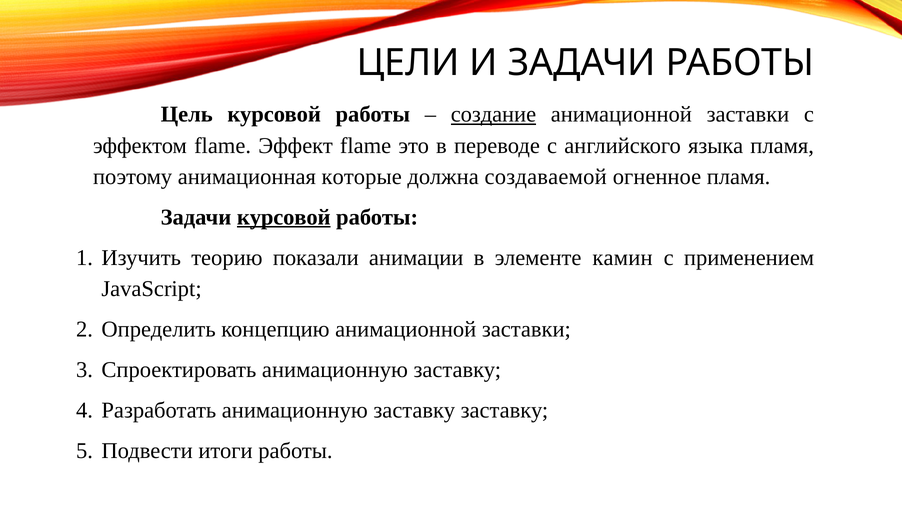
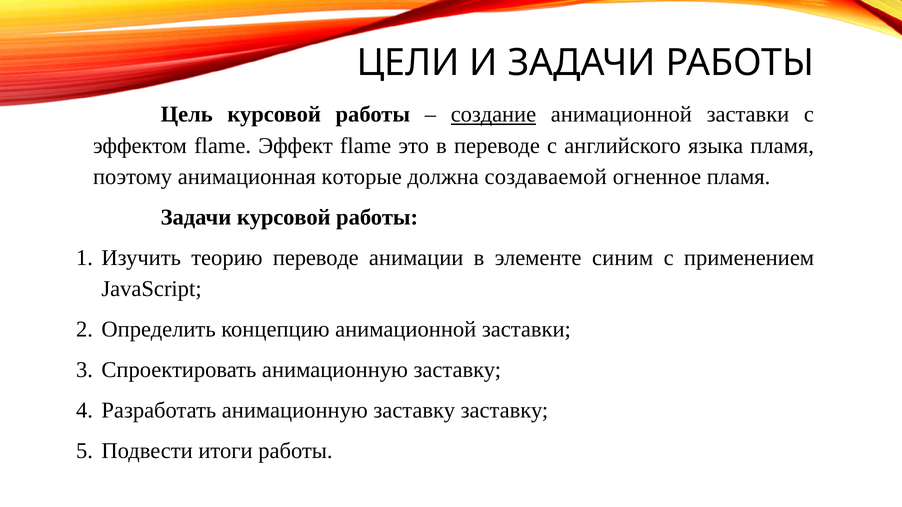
курсовой underline: present -> none (284, 217)
теорию показали: показали -> переводе (316, 258)
камин: камин -> синим (623, 258)
